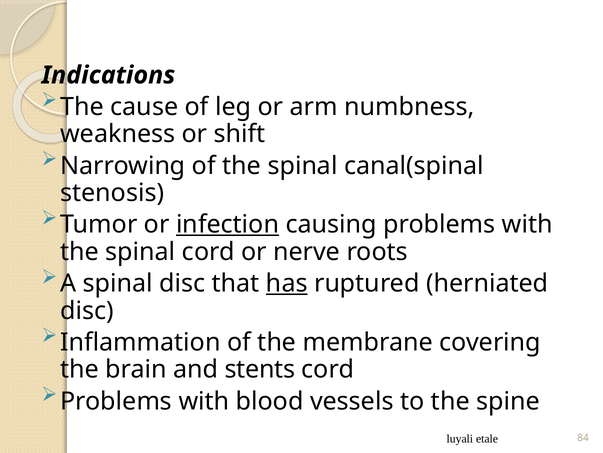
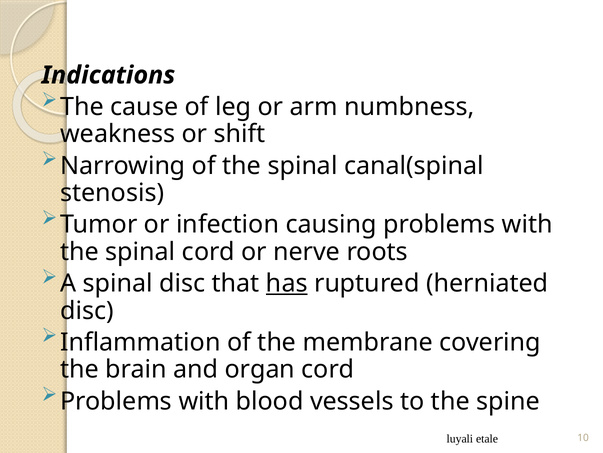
infection underline: present -> none (228, 224)
stents: stents -> organ (260, 369)
84: 84 -> 10 (583, 437)
